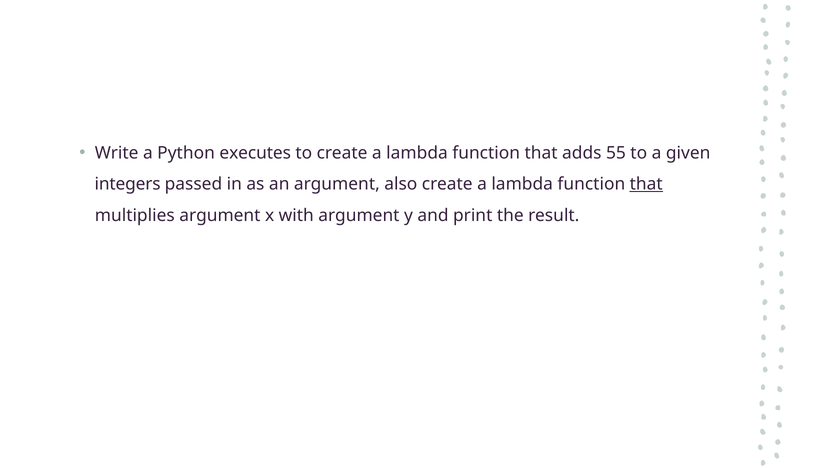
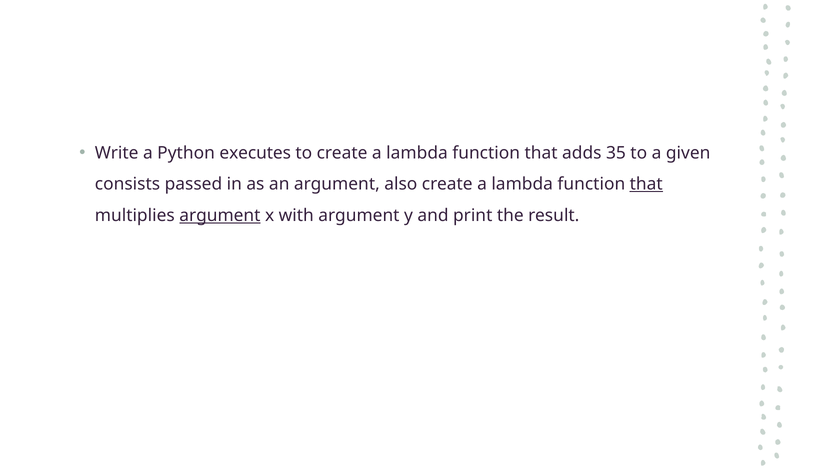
55: 55 -> 35 (616, 153)
integers: integers -> consists (127, 184)
argument underline: none -> present (220, 215)
